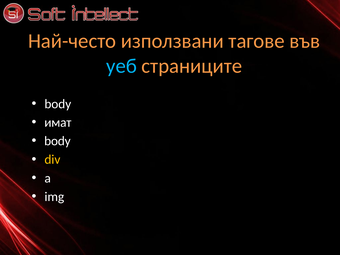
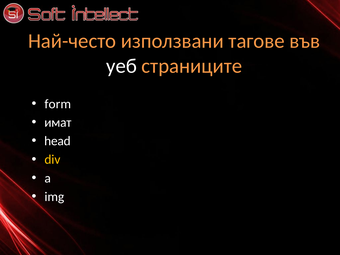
уеб colour: light blue -> white (122, 66)
body: body -> form (58, 104)
body: body -> head (57, 141)
